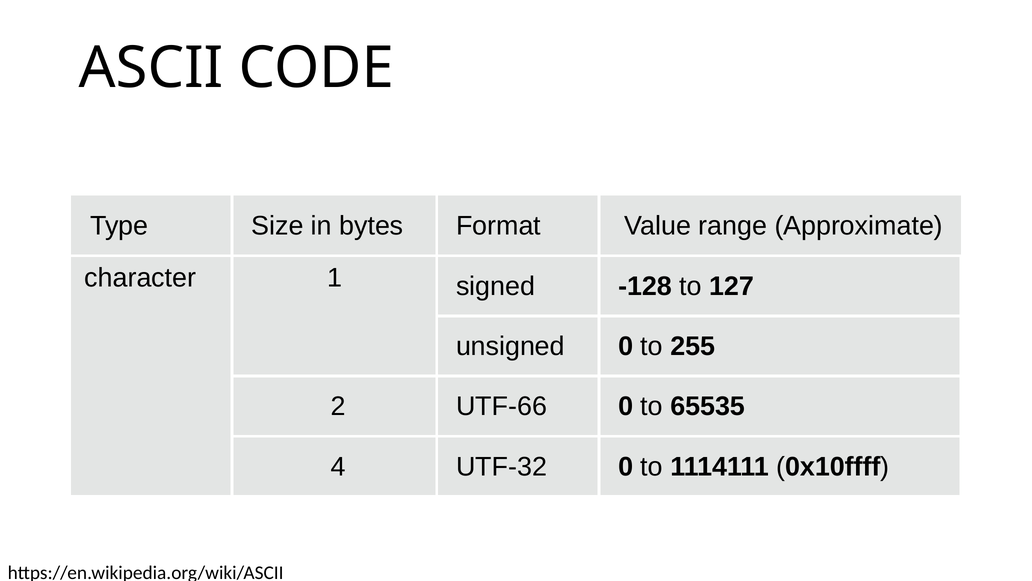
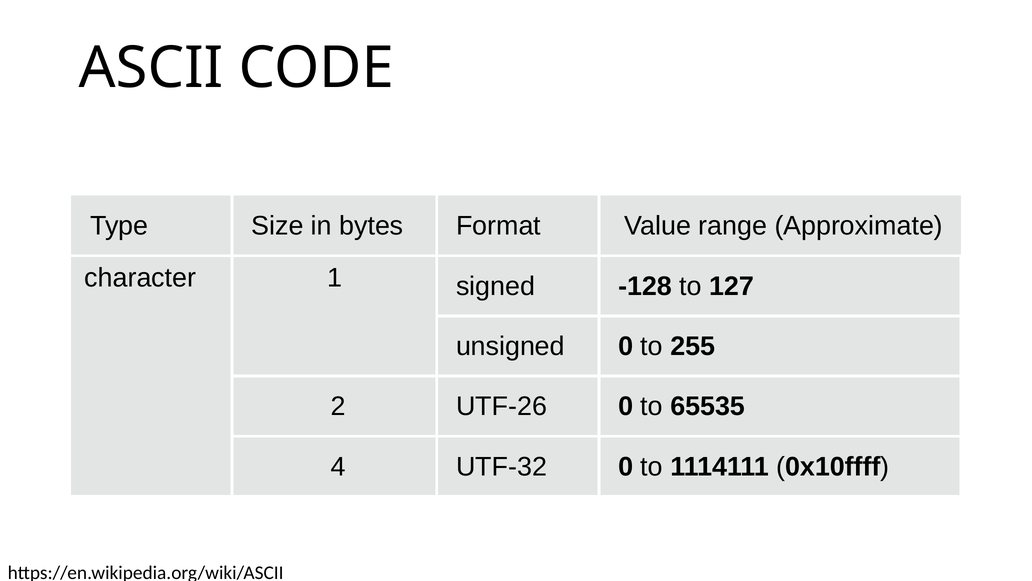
UTF-66: UTF-66 -> UTF-26 (502, 406)
